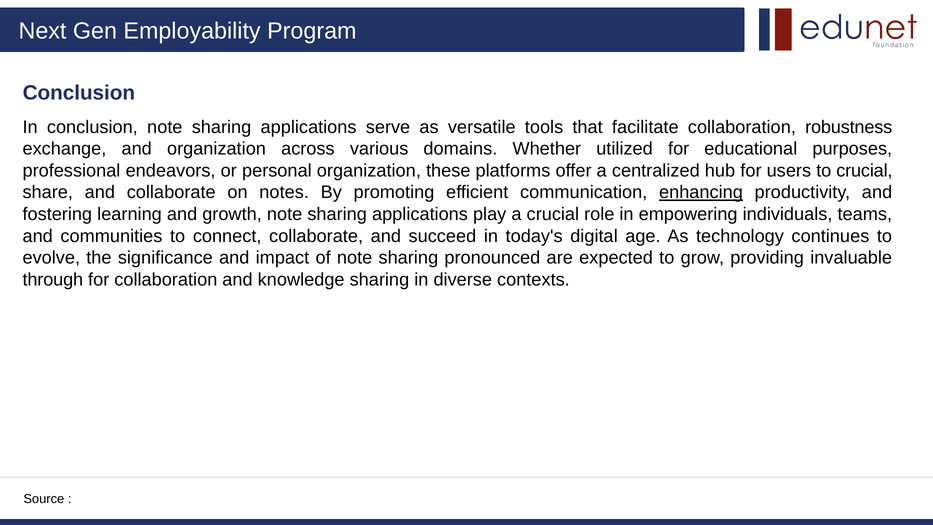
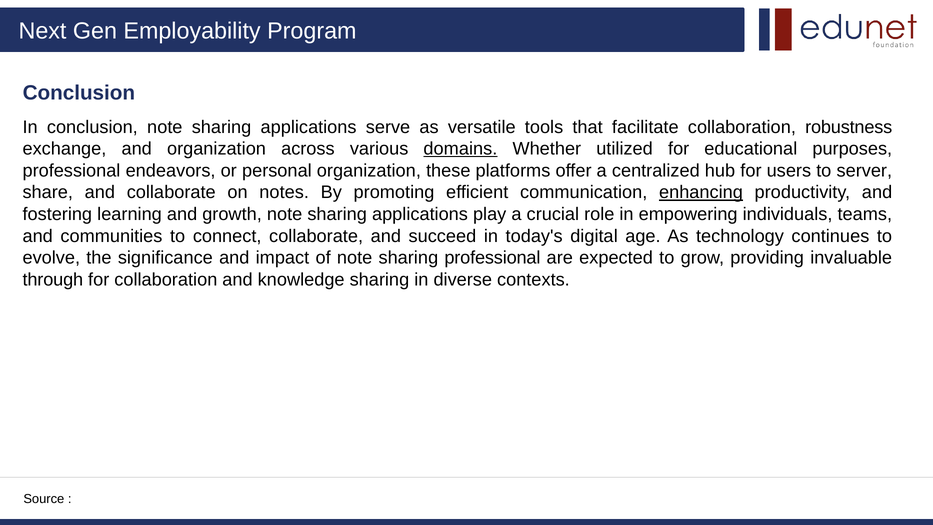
domains underline: none -> present (460, 149)
to crucial: crucial -> server (864, 171)
sharing pronounced: pronounced -> professional (492, 258)
